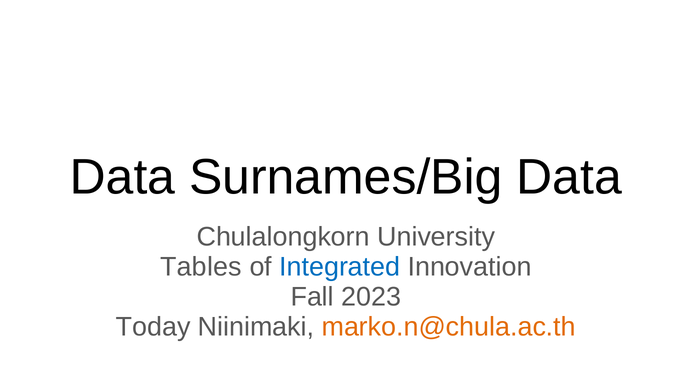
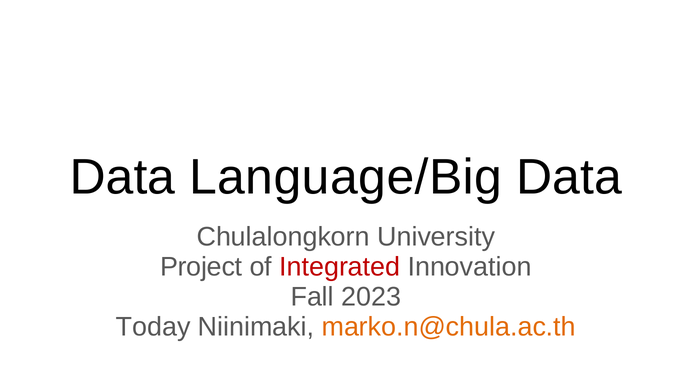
Surnames/Big: Surnames/Big -> Language/Big (346, 178)
Tables: Tables -> Project (201, 267)
Integrated colour: blue -> red (340, 267)
